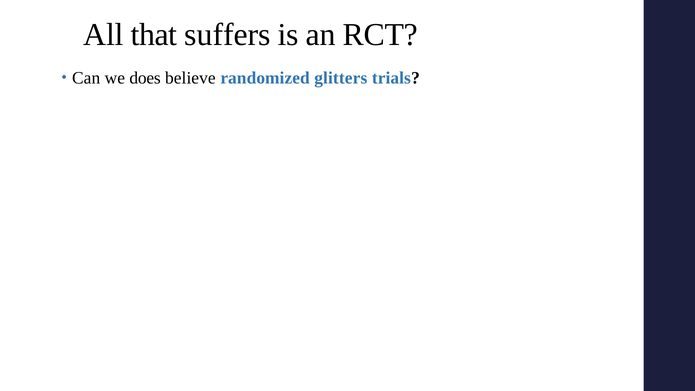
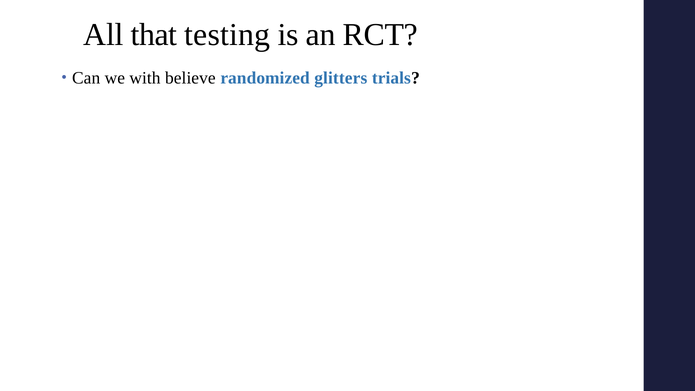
suffers: suffers -> testing (227, 35)
does: does -> with (145, 78)
